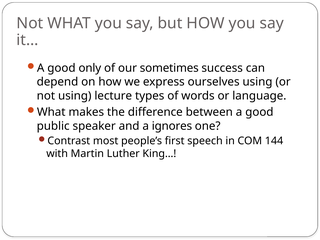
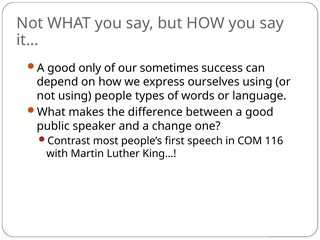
lecture: lecture -> people (113, 96)
ignores: ignores -> change (172, 126)
144: 144 -> 116 (274, 141)
